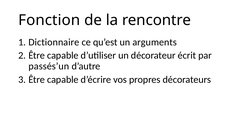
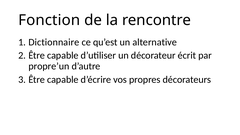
arguments: arguments -> alternative (155, 42)
passés’un: passés’un -> propre’un (49, 66)
